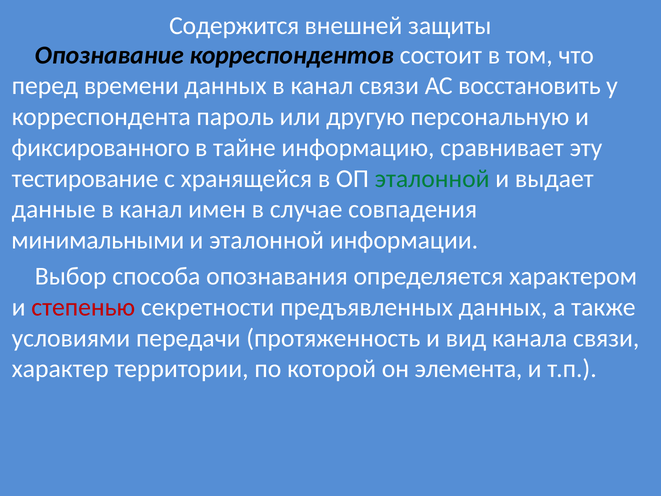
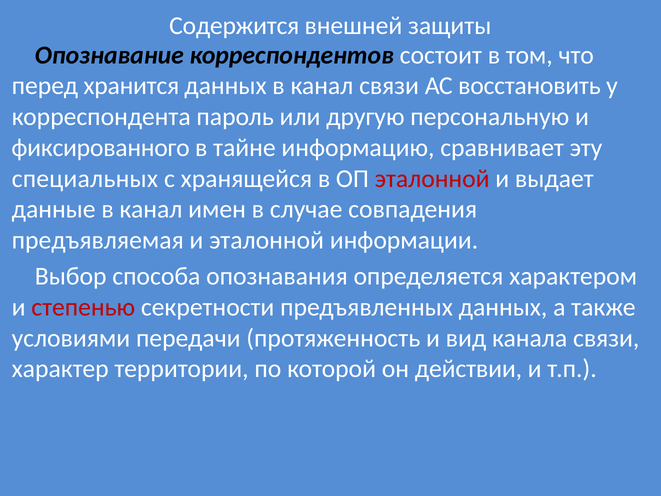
времени: времени -> хранится (131, 86)
тестирование: тестирование -> специальных (85, 178)
эталонной colour: green -> red (432, 178)
минимальными: минимальными -> предъявляемая (98, 240)
элемента: элемента -> действии (468, 369)
